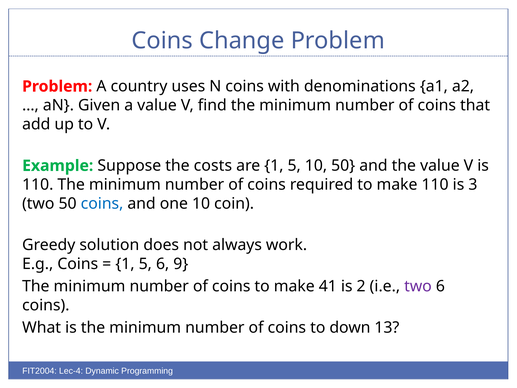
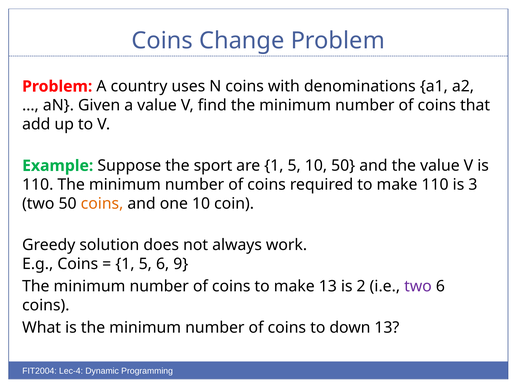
costs: costs -> sport (213, 166)
coins colour: blue -> orange (102, 204)
make 41: 41 -> 13 (328, 286)
